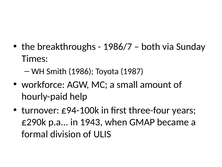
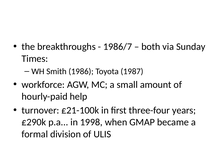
£94-100k: £94-100k -> £21-100k (80, 110)
1943: 1943 -> 1998 (91, 122)
